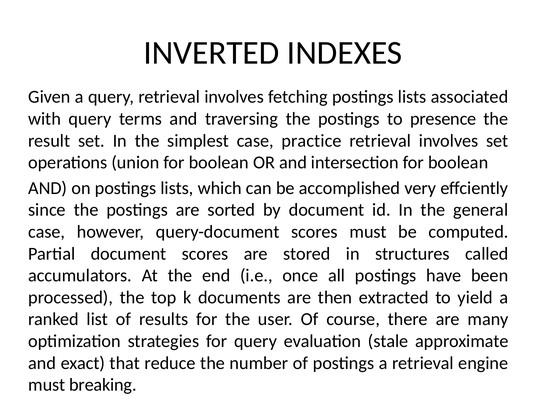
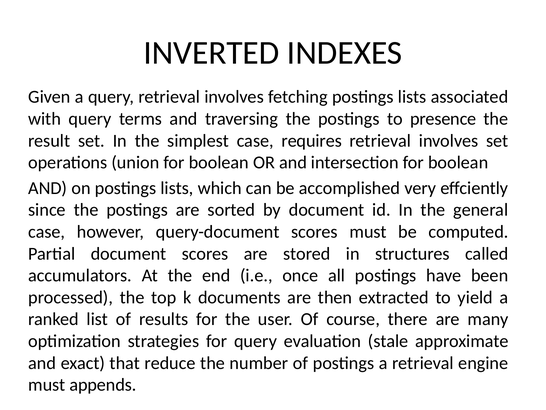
practice: practice -> requires (312, 141)
breaking: breaking -> appends (103, 384)
